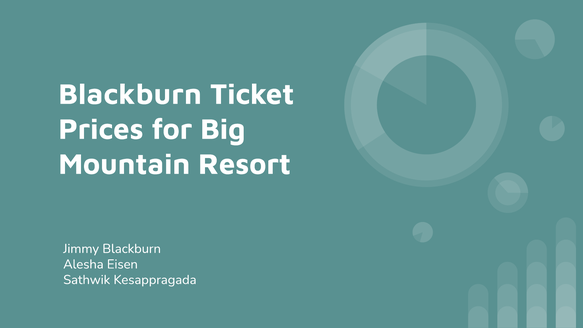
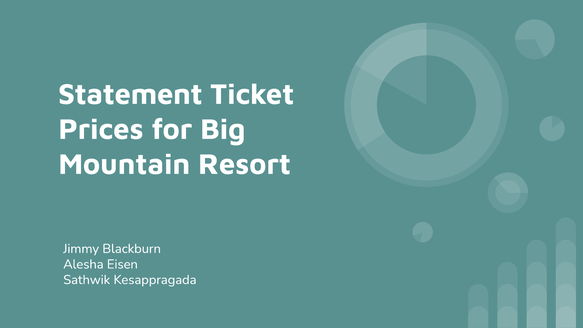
Blackburn: Blackburn -> Statement (130, 94)
